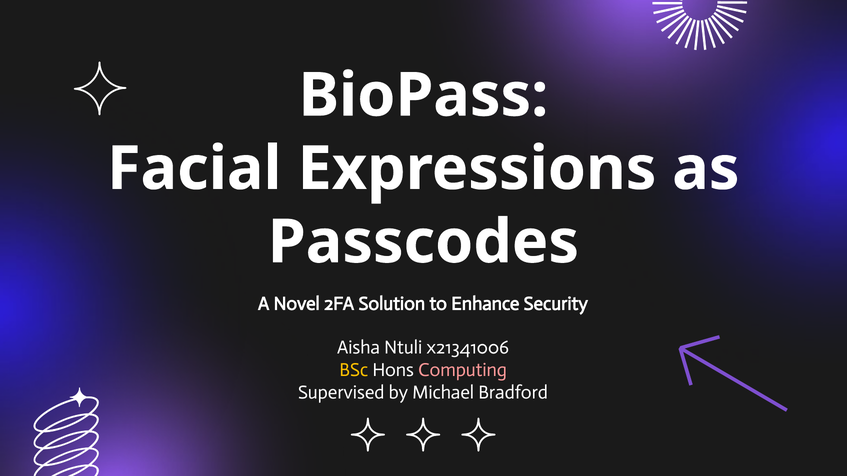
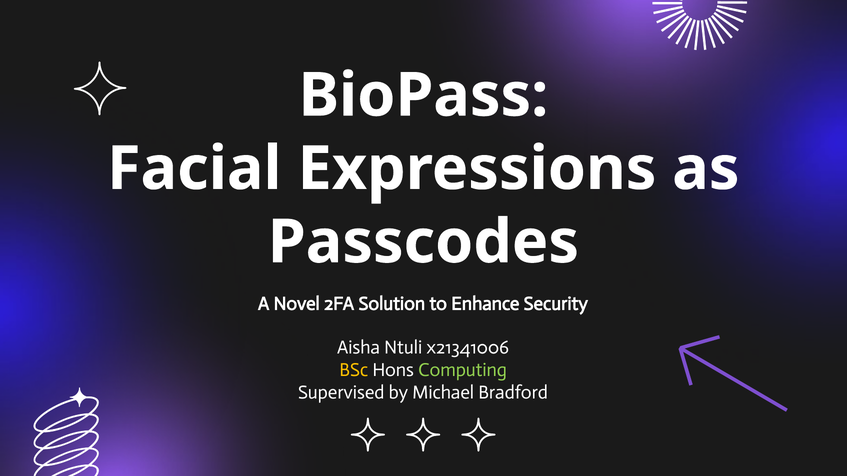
Computing colour: pink -> light green (463, 371)
